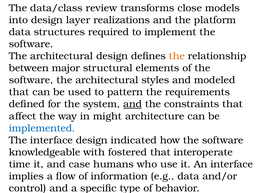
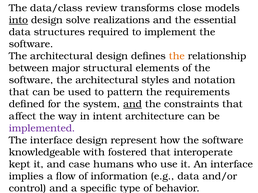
into underline: none -> present (18, 20)
layer: layer -> solve (78, 20)
platform: platform -> essential (215, 20)
modeled: modeled -> notation (215, 80)
might: might -> intent (107, 116)
implemented colour: blue -> purple (42, 128)
indicated: indicated -> represent (134, 140)
time: time -> kept (20, 165)
